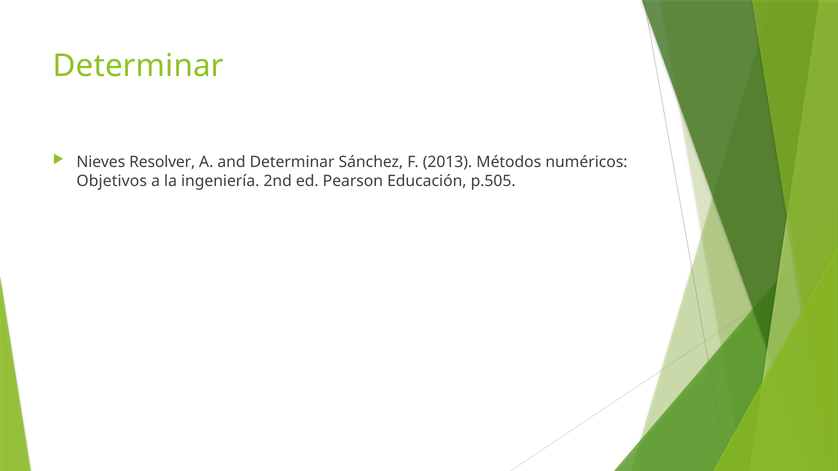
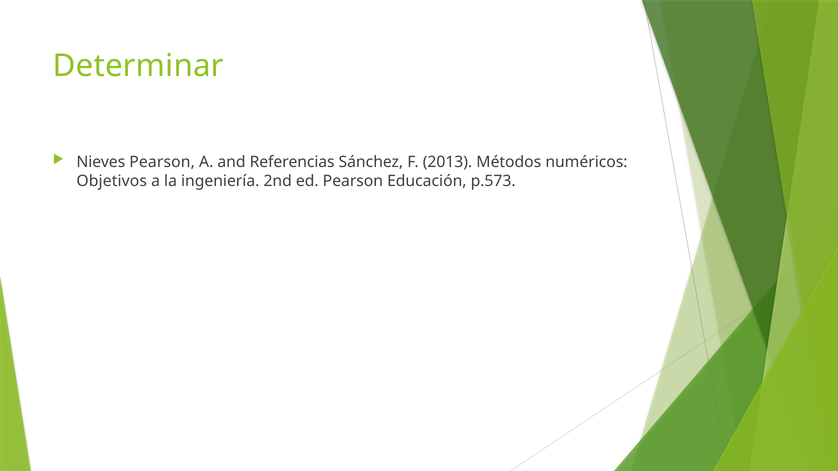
Nieves Resolver: Resolver -> Pearson (162, 162)
and Determinar: Determinar -> Referencias (292, 162)
p.505: p.505 -> p.573 (493, 181)
